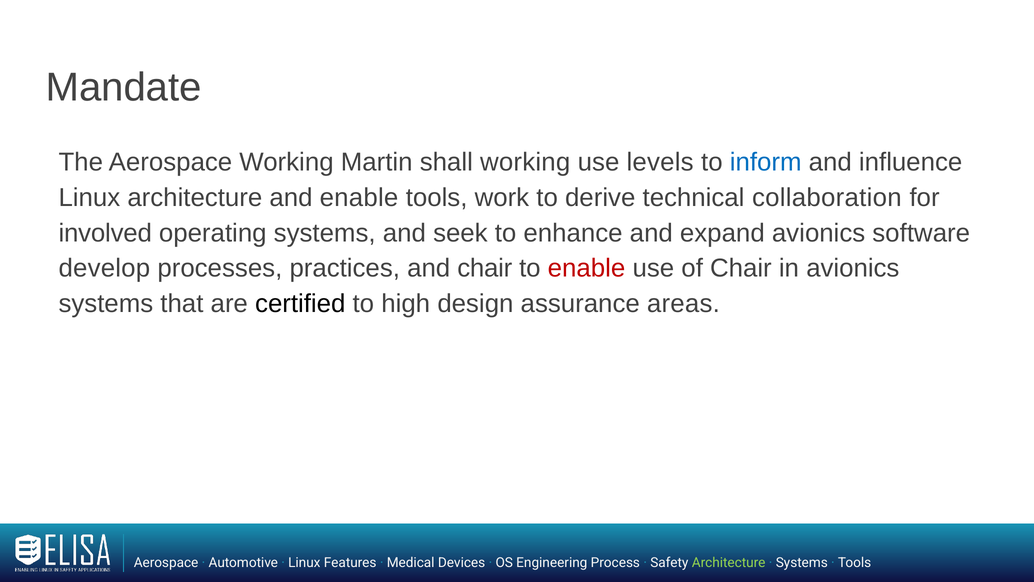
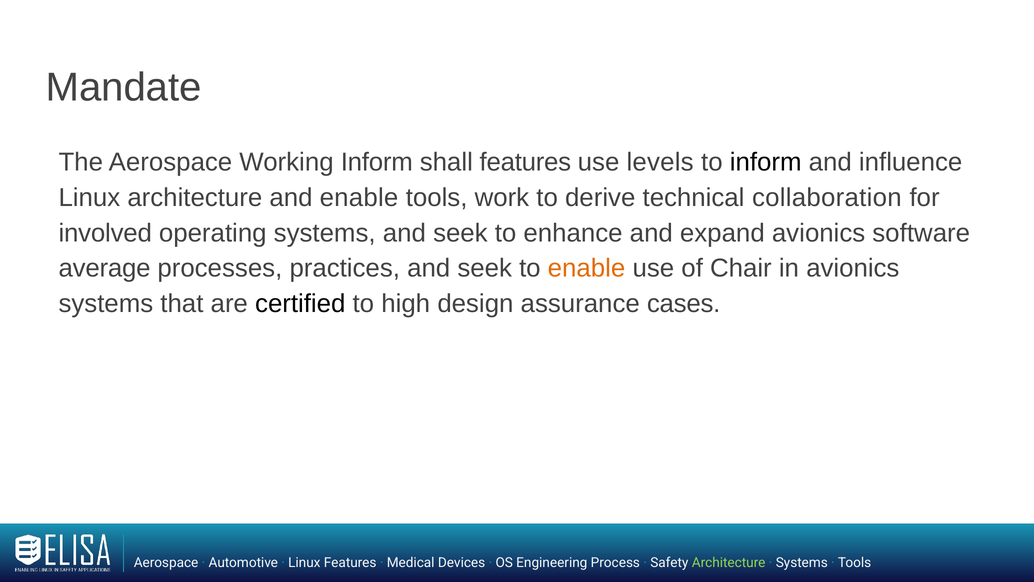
Working Martin: Martin -> Inform (377, 162)
shall working: working -> features (525, 162)
inform colour: blue -> black (766, 162)
develop: develop -> average (105, 268)
practices and chair: chair -> seek (485, 268)
enable colour: red -> orange (587, 268)
areas: areas -> cases (684, 304)
